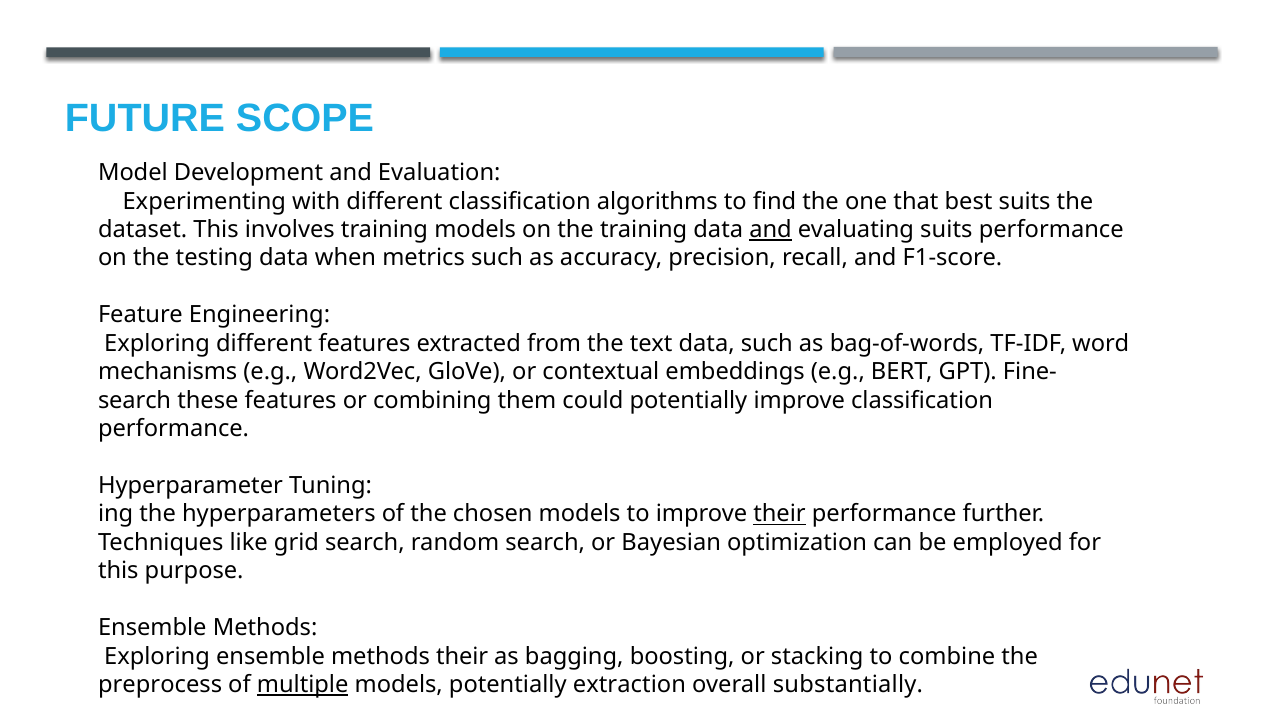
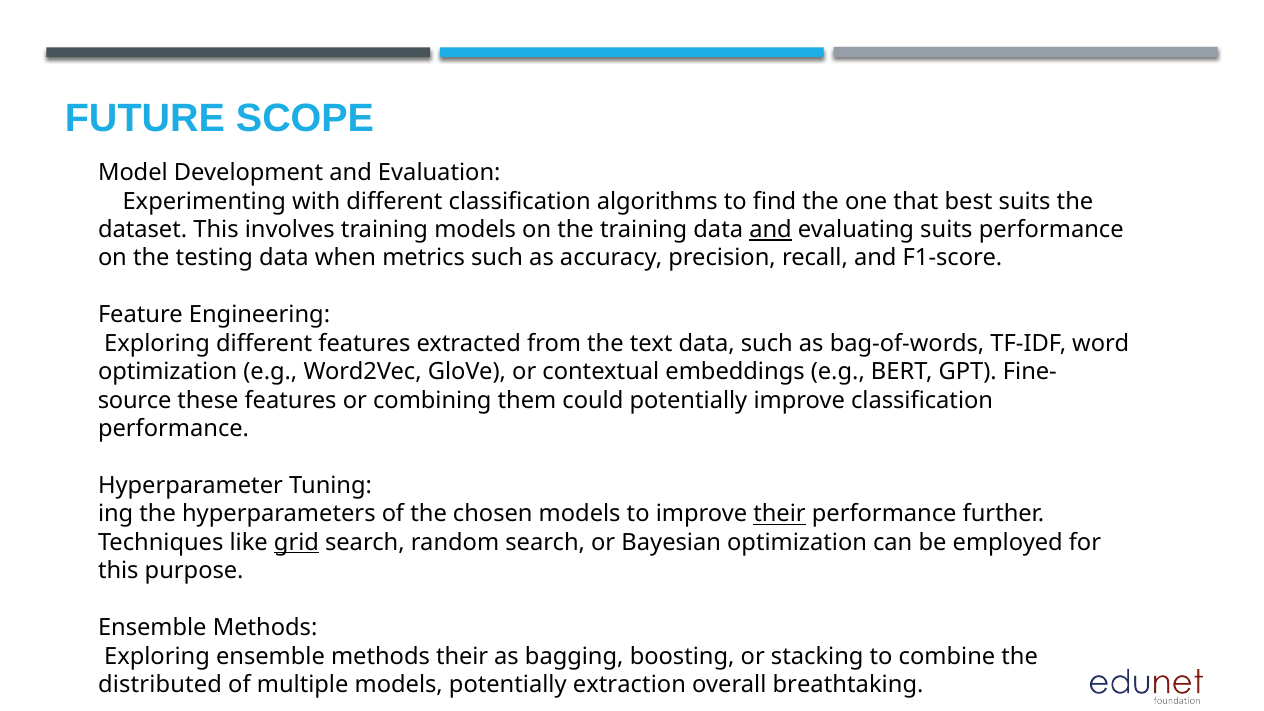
mechanisms: mechanisms -> optimization (168, 372)
search: search -> source (135, 400)
grid underline: none -> present (296, 542)
preprocess: preprocess -> distributed (160, 685)
multiple underline: present -> none (303, 685)
substantially: substantially -> breathtaking (848, 685)
